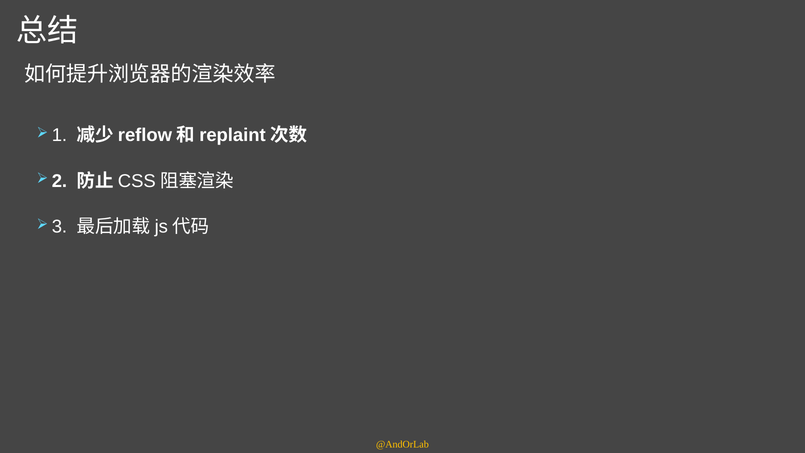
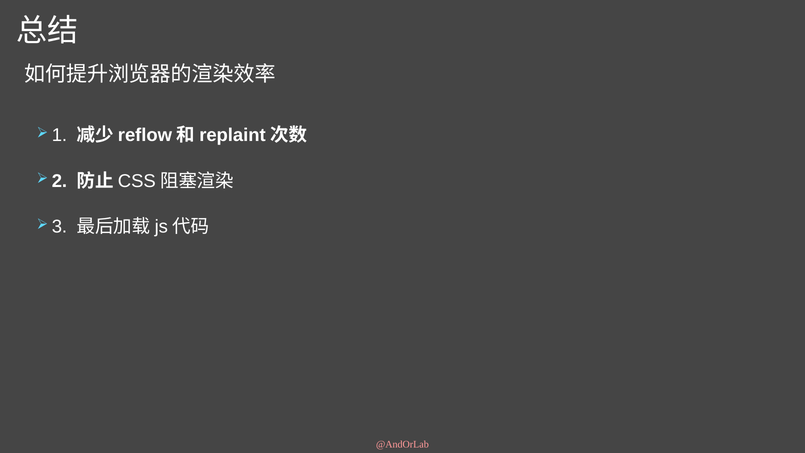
@AndOrLab colour: yellow -> pink (402, 444)
